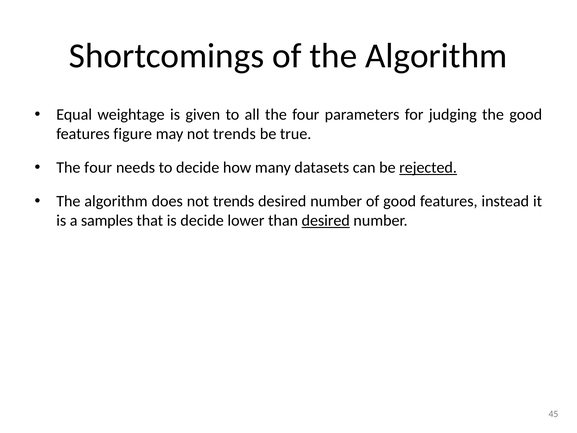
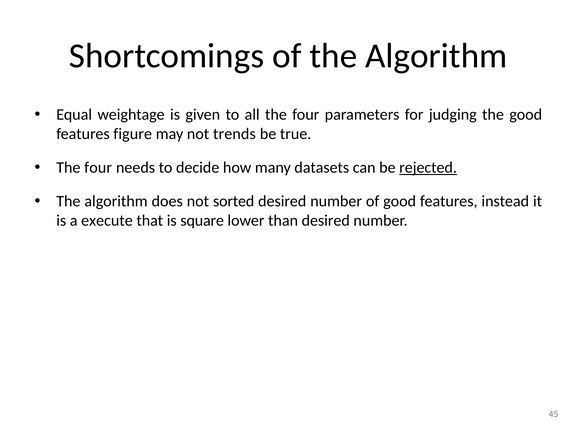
does not trends: trends -> sorted (234, 201)
samples: samples -> execute (107, 220)
is decide: decide -> square (202, 220)
desired underline: present -> none (326, 220)
